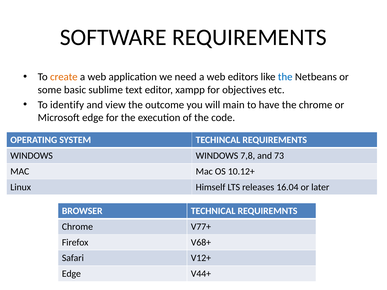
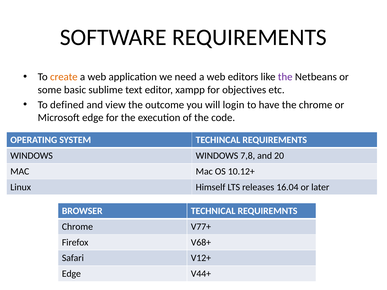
the colour: blue -> purple (285, 77)
identify: identify -> defined (67, 105)
main: main -> login (234, 105)
73: 73 -> 20 (279, 156)
